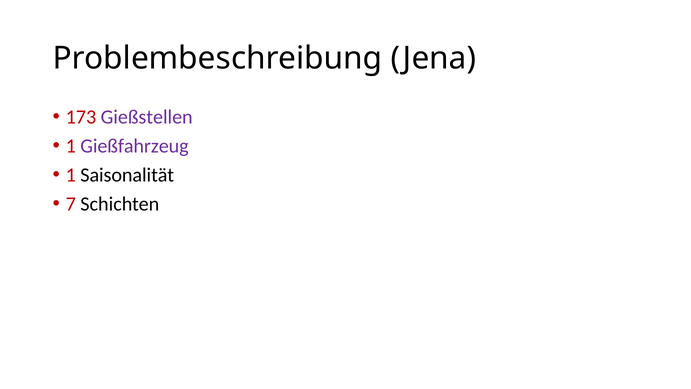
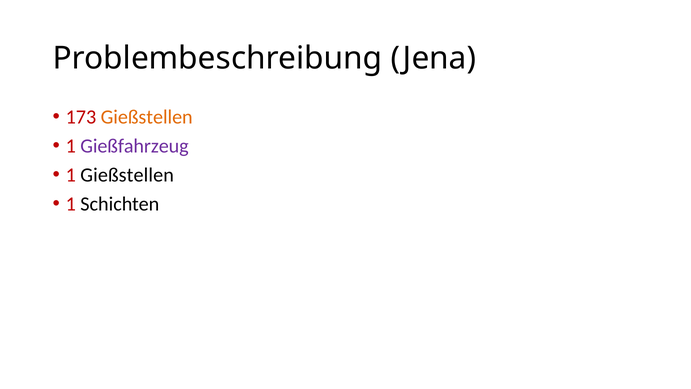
Gießstellen colour: purple -> orange (147, 117)
1 Saisonalität: Saisonalität -> Gießstellen (127, 175)
7: 7 -> 1 (71, 204)
